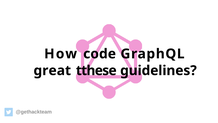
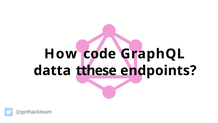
great: great -> datta (52, 70)
guidelines: guidelines -> endpoints (158, 70)
